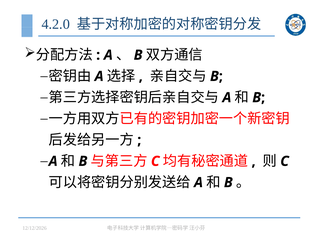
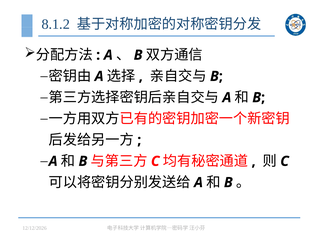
4.2.0: 4.2.0 -> 8.1.2 (56, 24)
